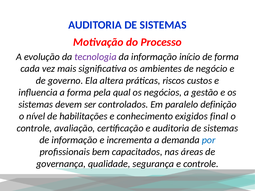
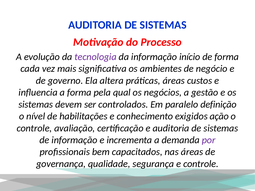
práticas riscos: riscos -> áreas (174, 81)
final: final -> ação (219, 116)
por colour: blue -> purple (209, 140)
